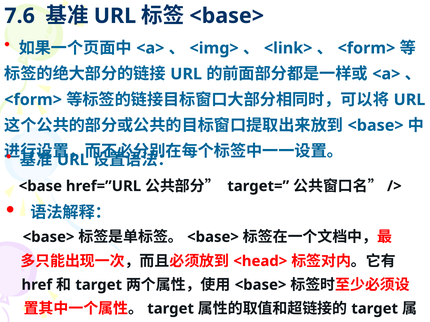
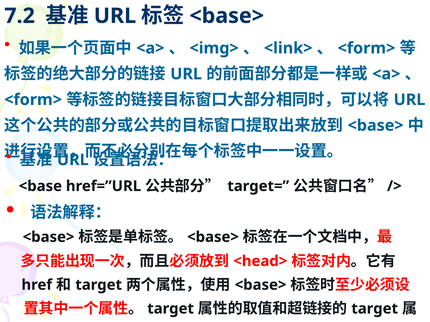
7.6: 7.6 -> 7.2 (20, 16)
